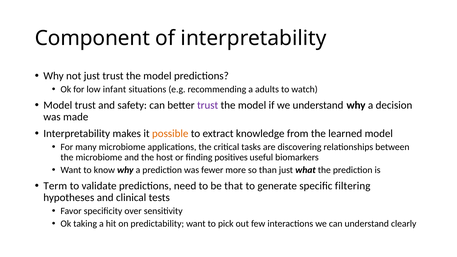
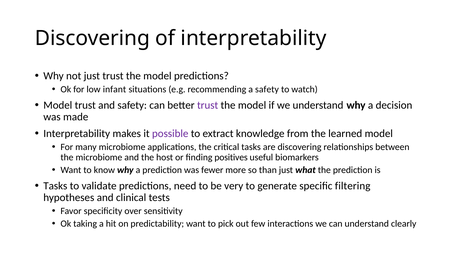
Component: Component -> Discovering (92, 38)
a adults: adults -> safety (267, 89)
possible colour: orange -> purple (170, 134)
Term: Term -> Tasks (55, 186)
that: that -> very (234, 186)
